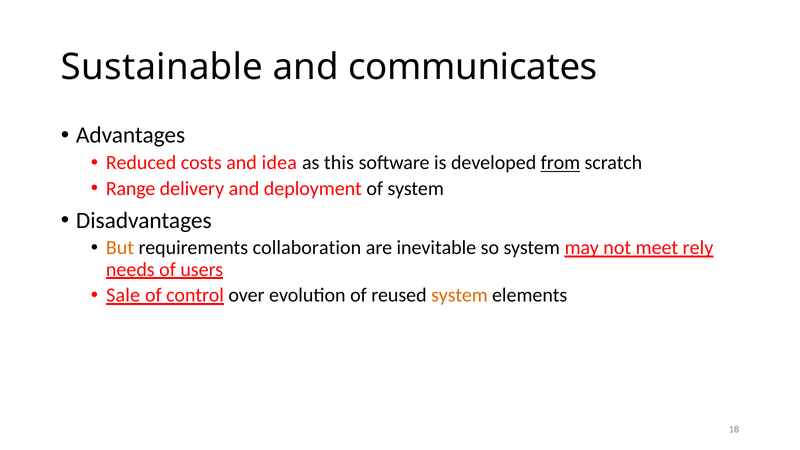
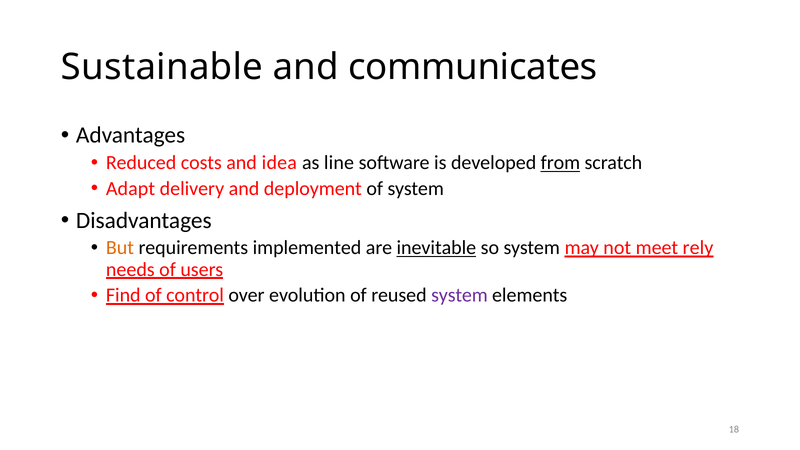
this: this -> line (339, 163)
Range: Range -> Adapt (131, 189)
collaboration: collaboration -> implemented (307, 248)
inevitable underline: none -> present (436, 248)
Sale: Sale -> Find (123, 295)
system colour: orange -> purple (459, 295)
